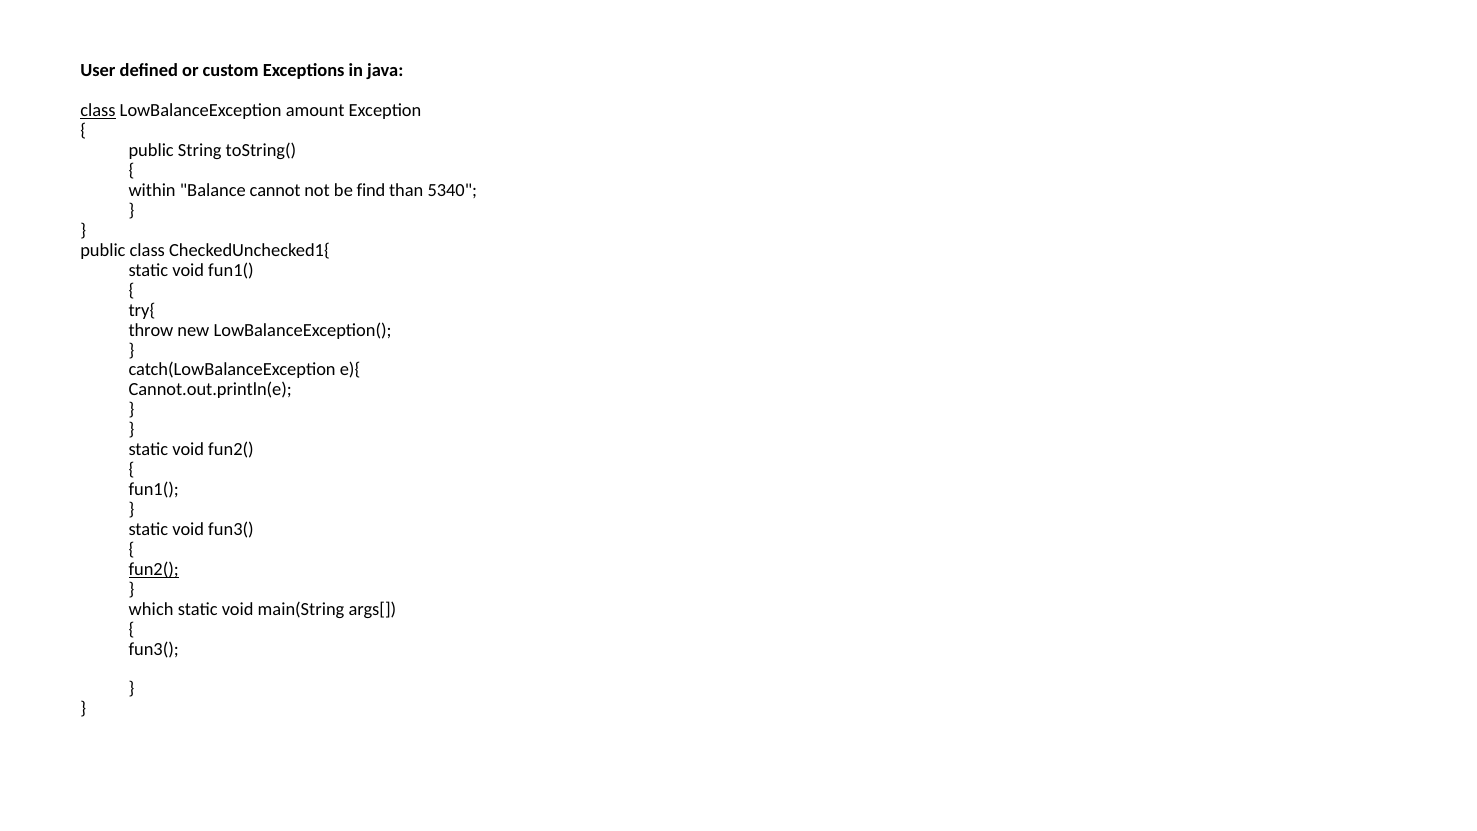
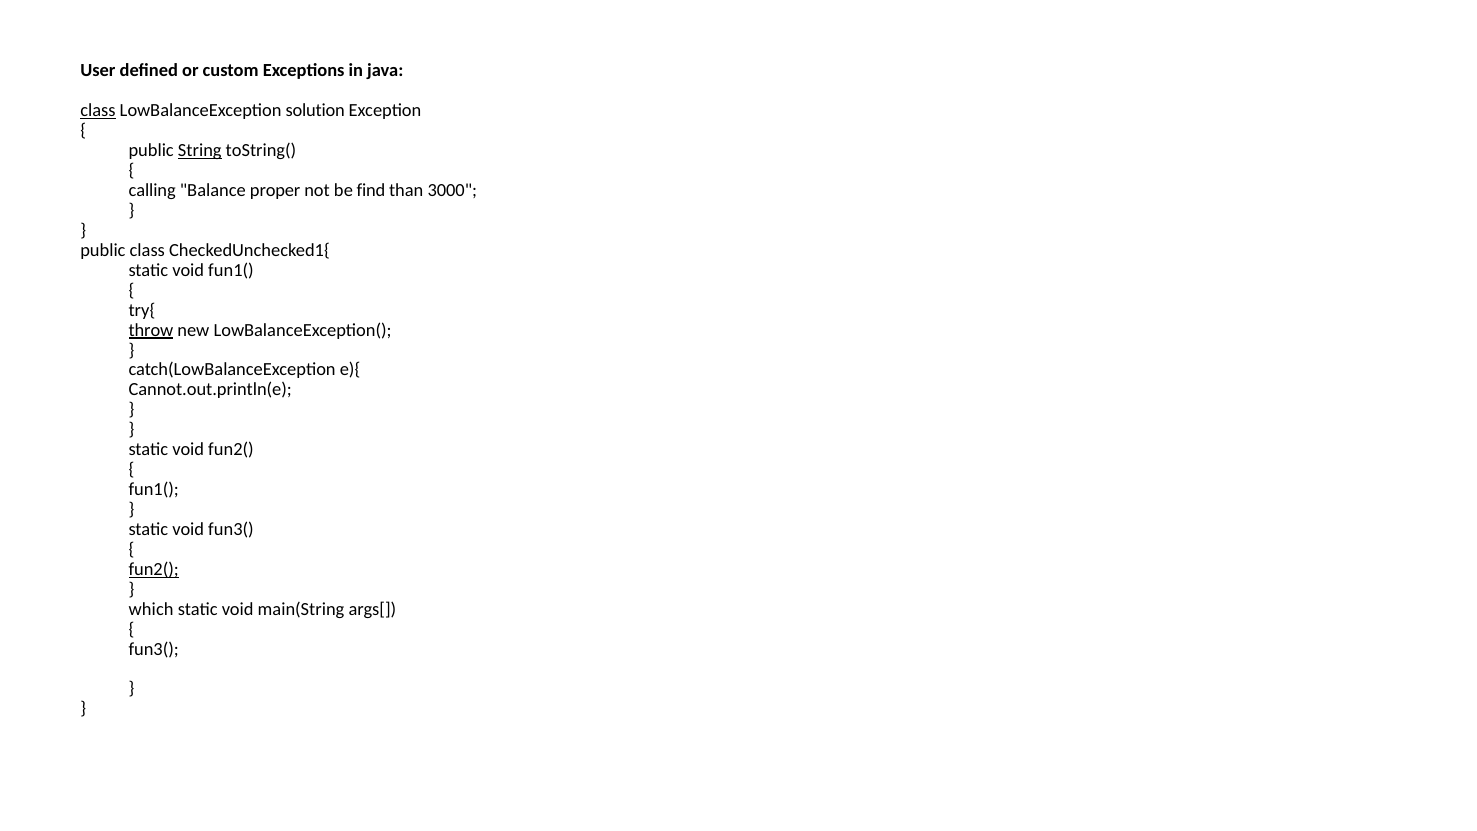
amount: amount -> solution (315, 111)
String underline: none -> present (200, 151)
within: within -> calling (152, 190)
cannot: cannot -> proper (275, 190)
5340: 5340 -> 3000 (452, 190)
throw underline: none -> present (151, 330)
